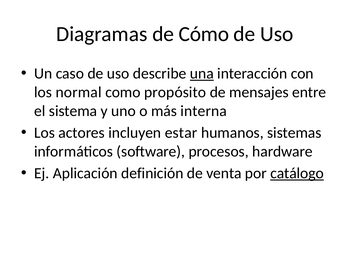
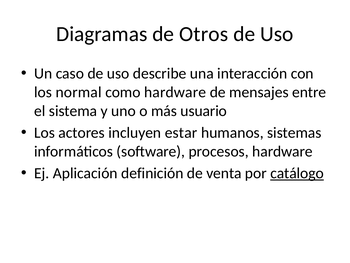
Cómo: Cómo -> Otros (204, 34)
una underline: present -> none (202, 73)
como propósito: propósito -> hardware (175, 92)
interna: interna -> usuario (204, 111)
